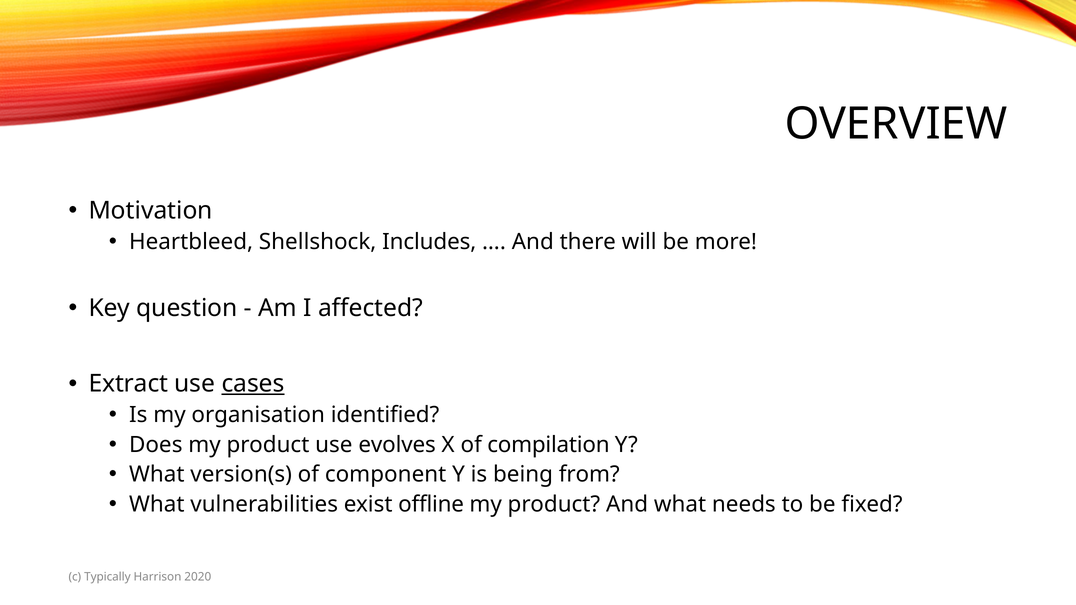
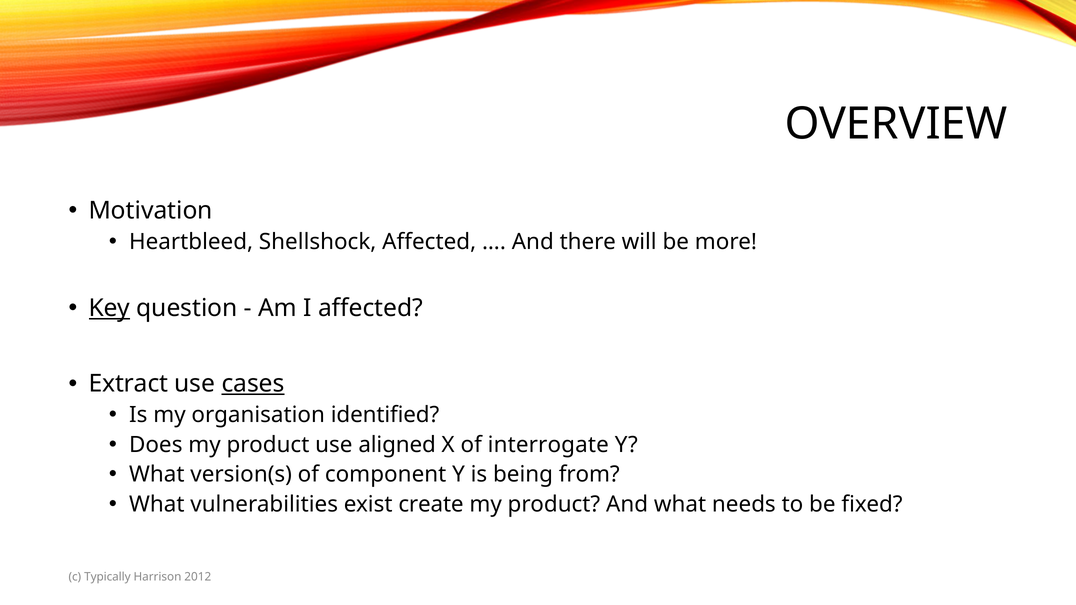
Shellshock Includes: Includes -> Affected (429, 242)
Key underline: none -> present (109, 308)
evolves: evolves -> aligned (397, 445)
compilation: compilation -> interrogate (548, 445)
offline: offline -> create (431, 504)
2020: 2020 -> 2012 (198, 577)
